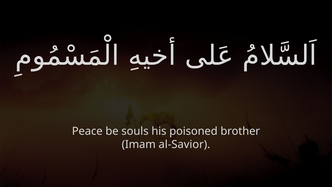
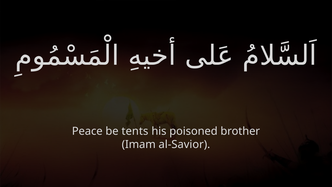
souls: souls -> tents (135, 131)
